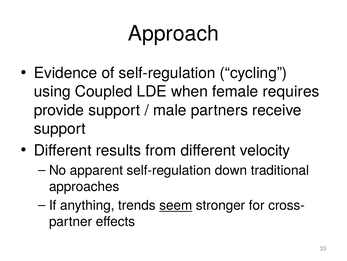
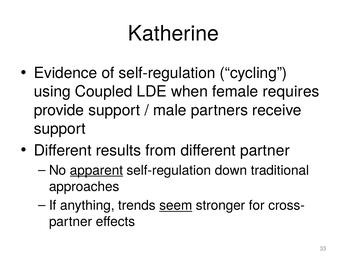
Approach: Approach -> Katherine (173, 34)
different velocity: velocity -> partner (265, 150)
apparent underline: none -> present (96, 170)
